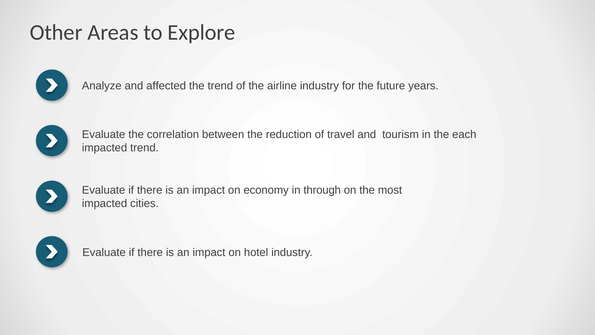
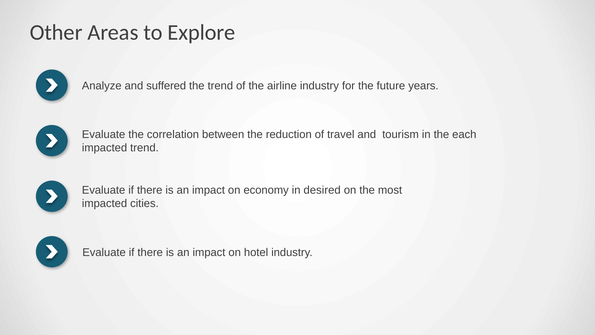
affected: affected -> suffered (166, 86)
through: through -> desired (322, 190)
